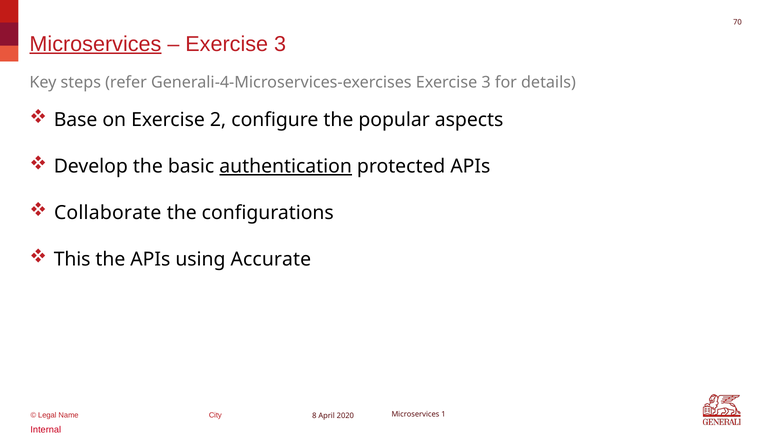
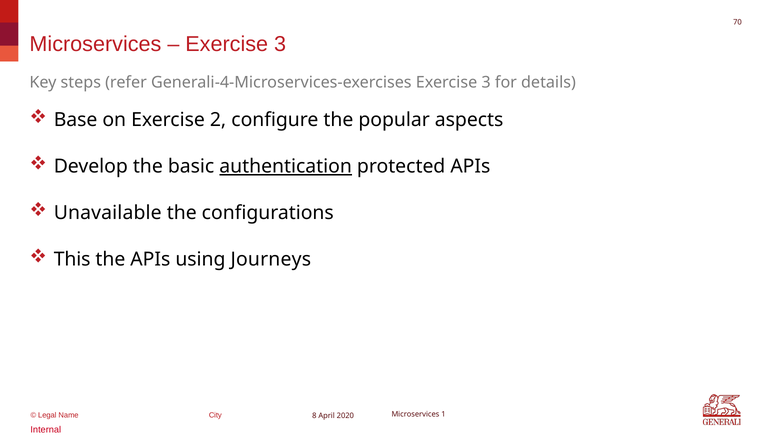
Microservices underline: present -> none (95, 44)
Collaborate: Collaborate -> Unavailable (108, 213)
Accurate: Accurate -> Journeys (271, 260)
